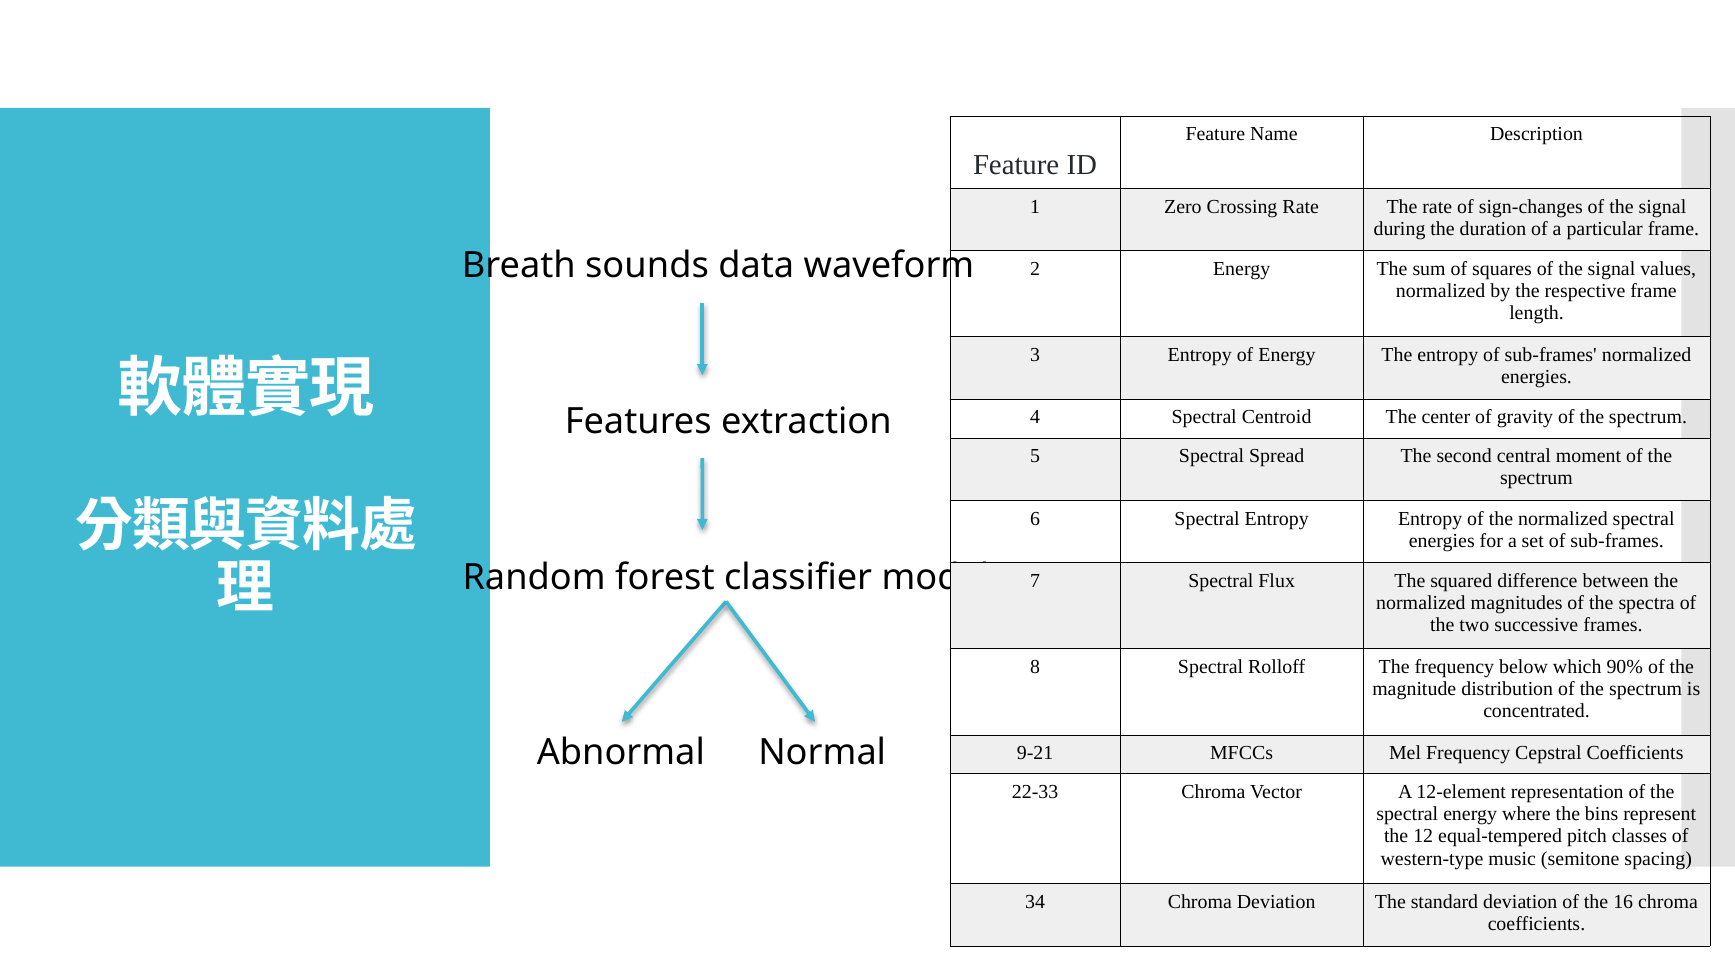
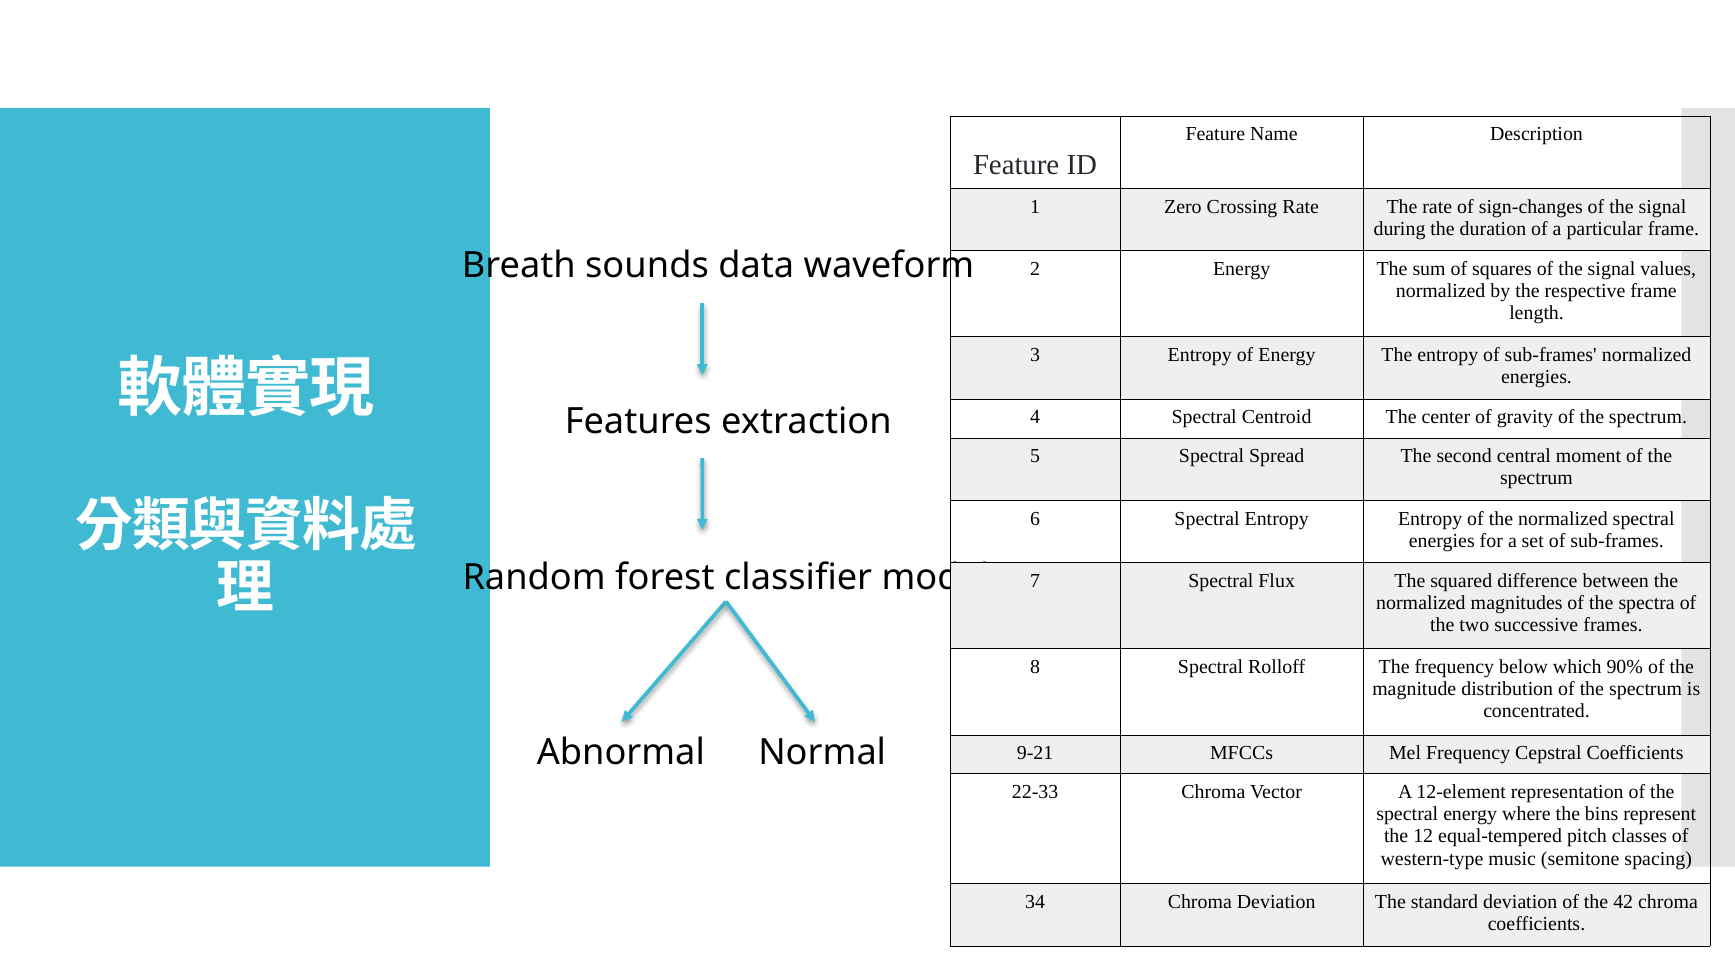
16: 16 -> 42 (1623, 902)
